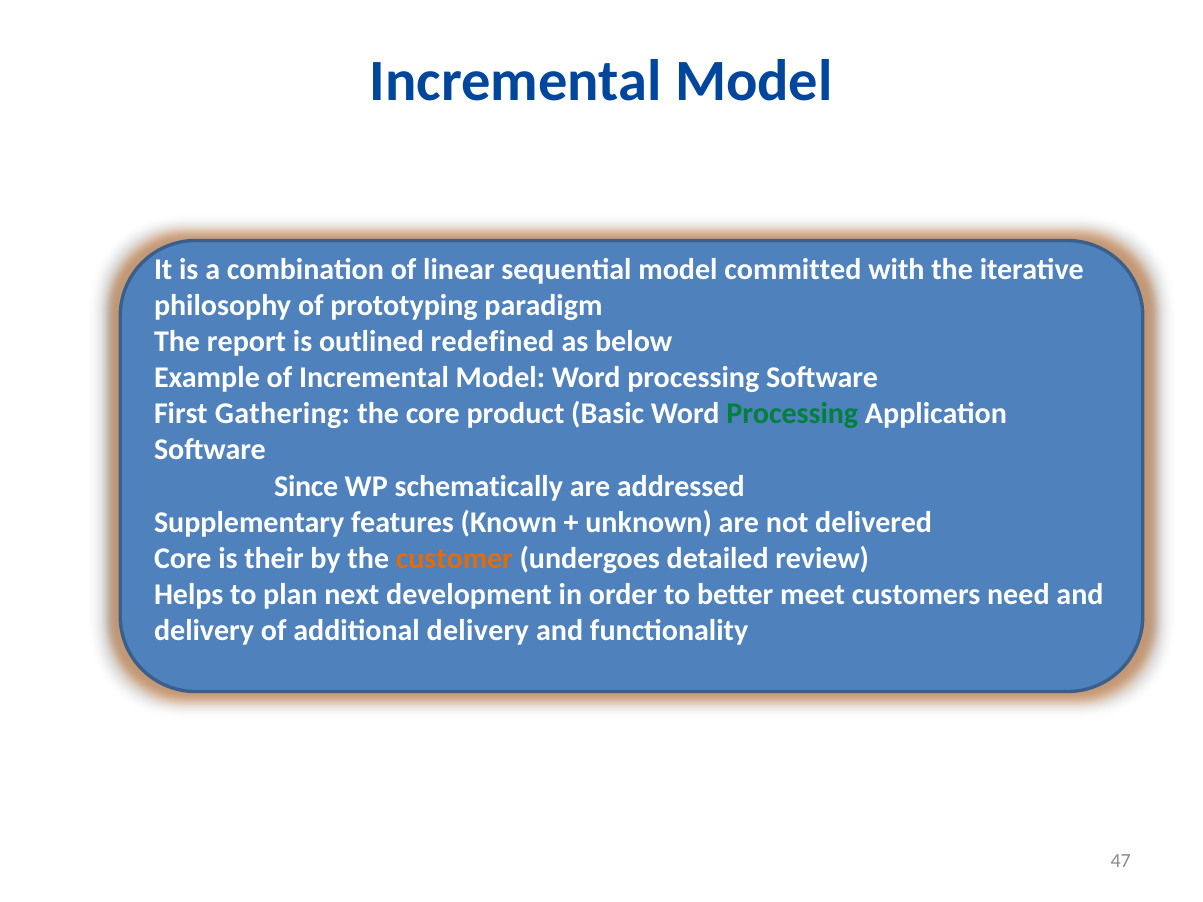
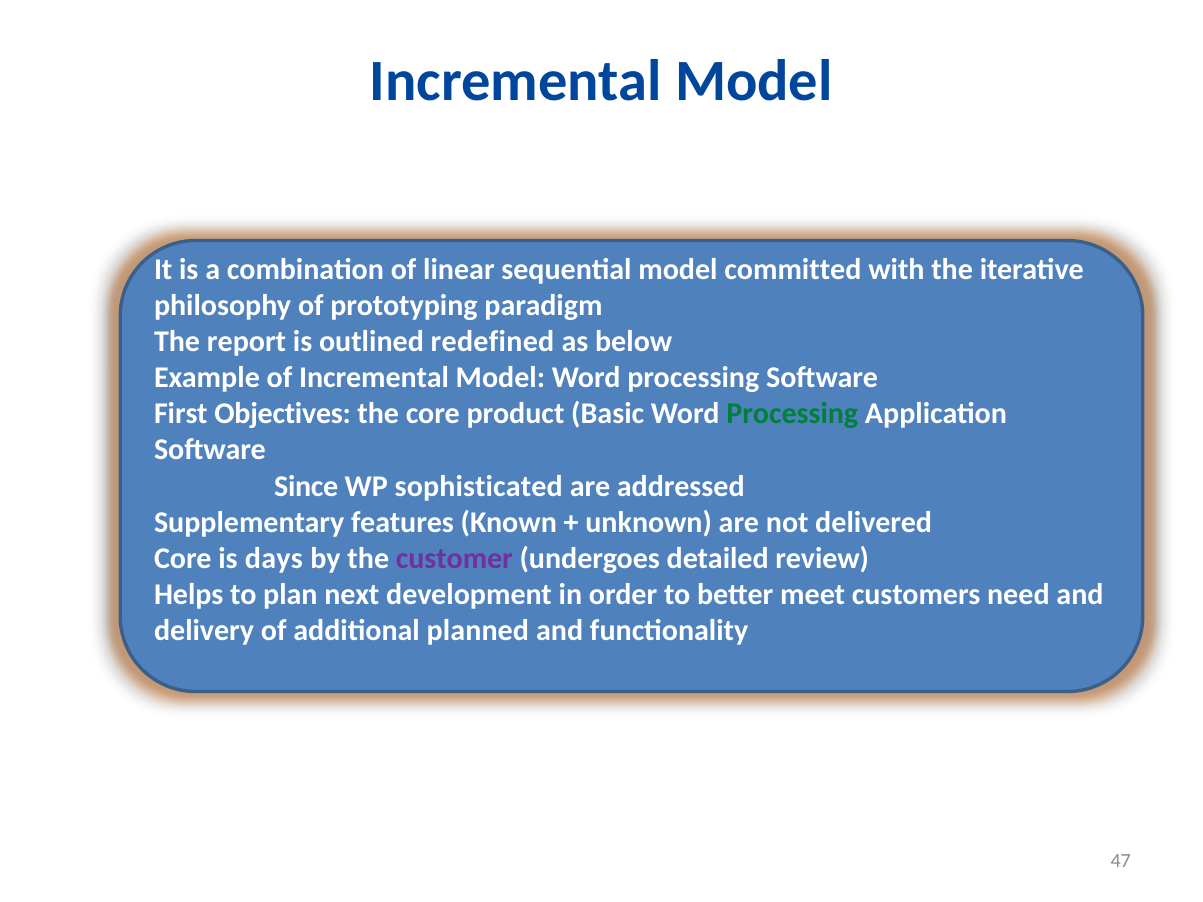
Gathering: Gathering -> Objectives (283, 414)
schematically: schematically -> sophisticated (479, 486)
their: their -> days (274, 558)
customer colour: orange -> purple (454, 558)
additional delivery: delivery -> planned (478, 631)
